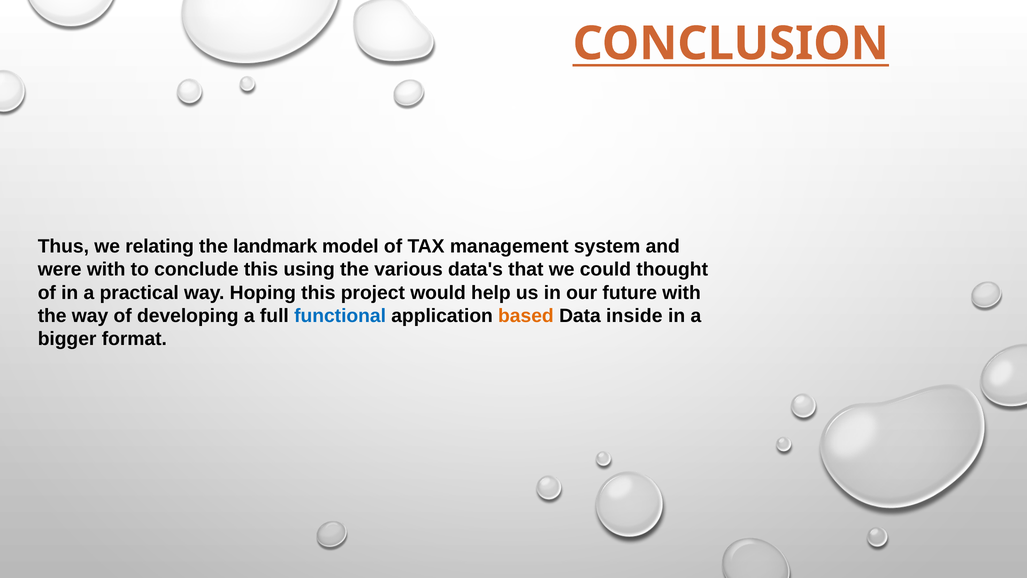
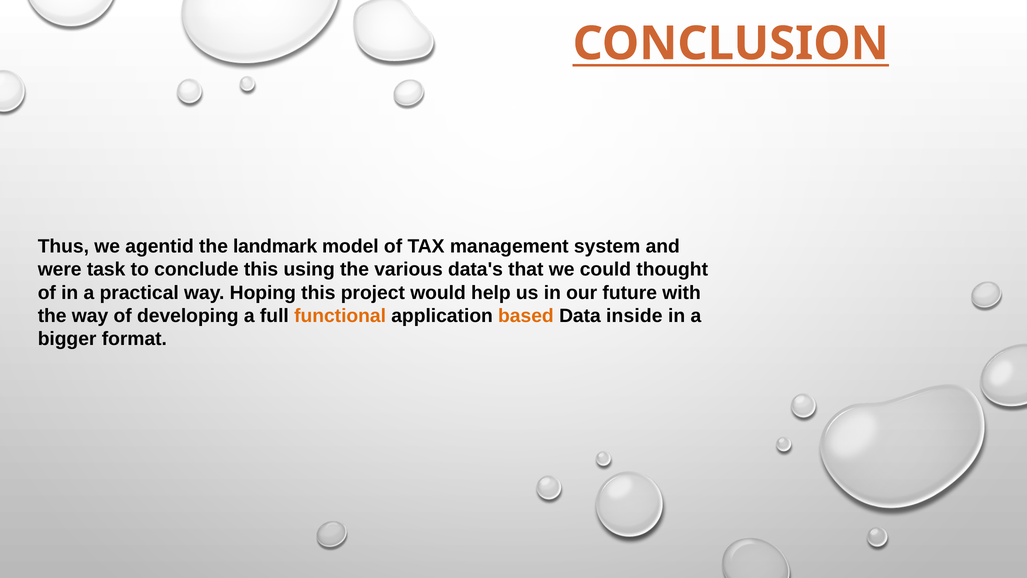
relating: relating -> agentid (160, 246)
were with: with -> task (106, 269)
functional colour: blue -> orange (340, 316)
